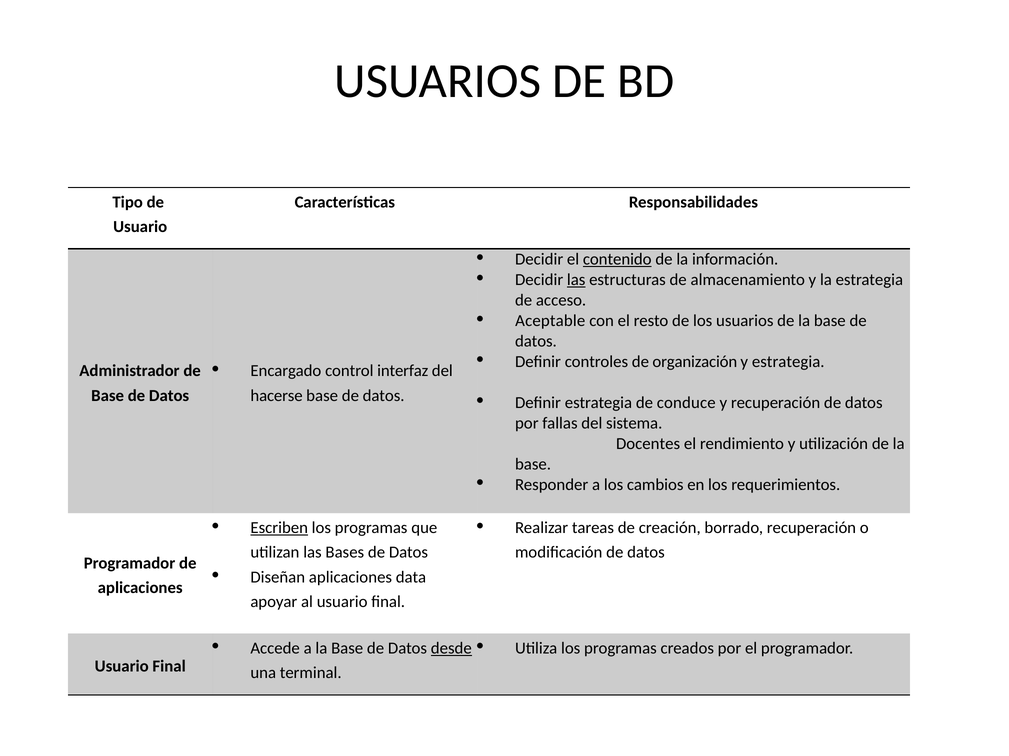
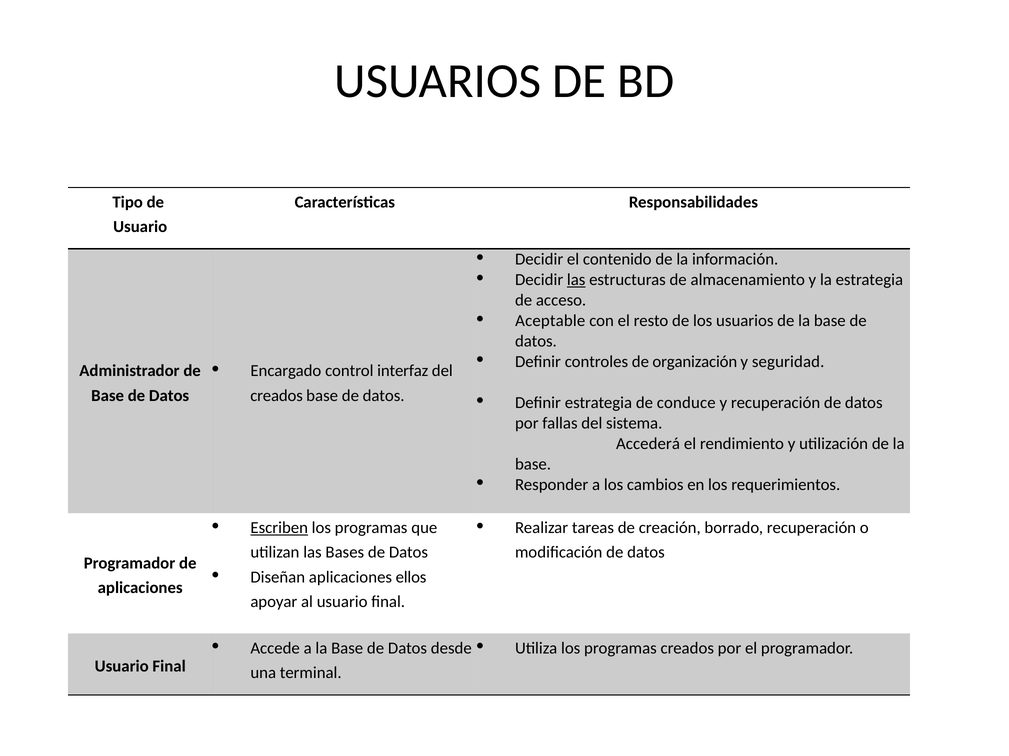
contenido underline: present -> none (617, 259)
y estrategia: estrategia -> seguridad (788, 362)
hacerse: hacerse -> creados (277, 396)
Docentes: Docentes -> Accederá (648, 444)
data: data -> ellos (411, 578)
desde underline: present -> none (451, 649)
